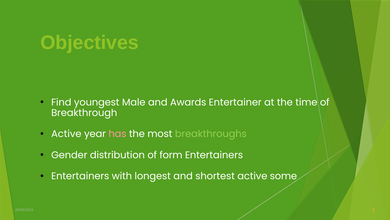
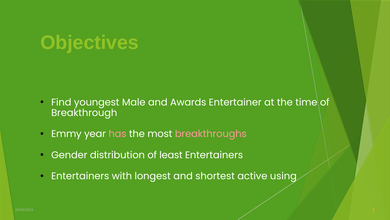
Active: Active -> Emmy (66, 134)
breakthroughs colour: light green -> pink (211, 134)
form: form -> least (171, 155)
some: some -> using (283, 176)
